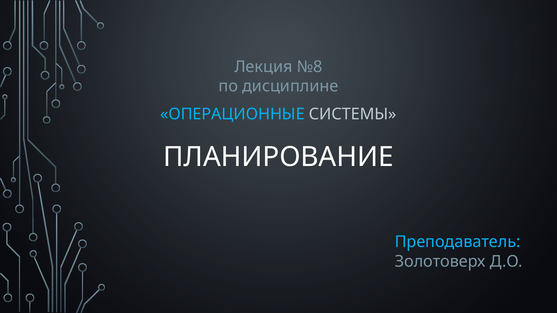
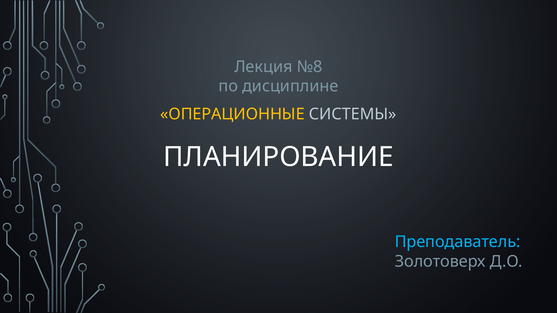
ОПЕРАЦИОННЫЕ colour: light blue -> yellow (233, 114)
